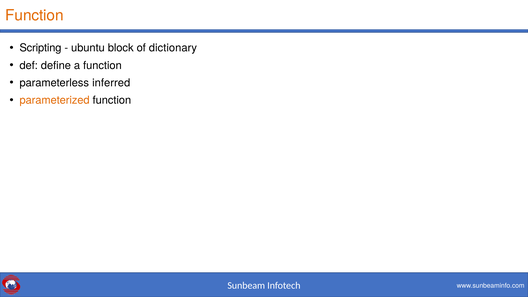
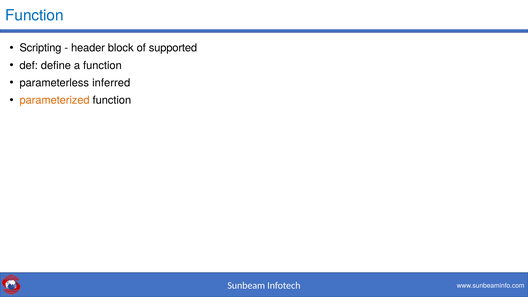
Function colour: orange -> blue (34, 15)
ubuntu: ubuntu -> header (88, 48)
dictionary: dictionary -> supported (173, 48)
